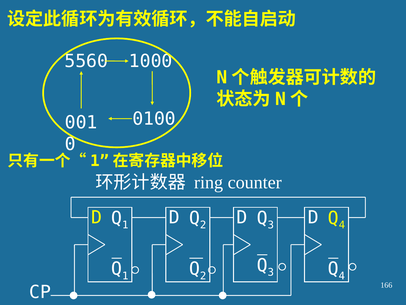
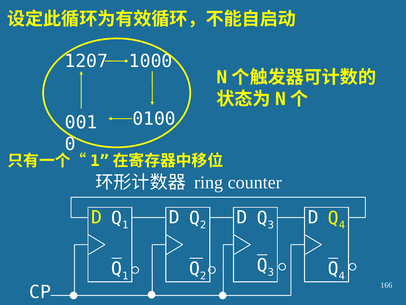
5560: 5560 -> 1207 (86, 61)
